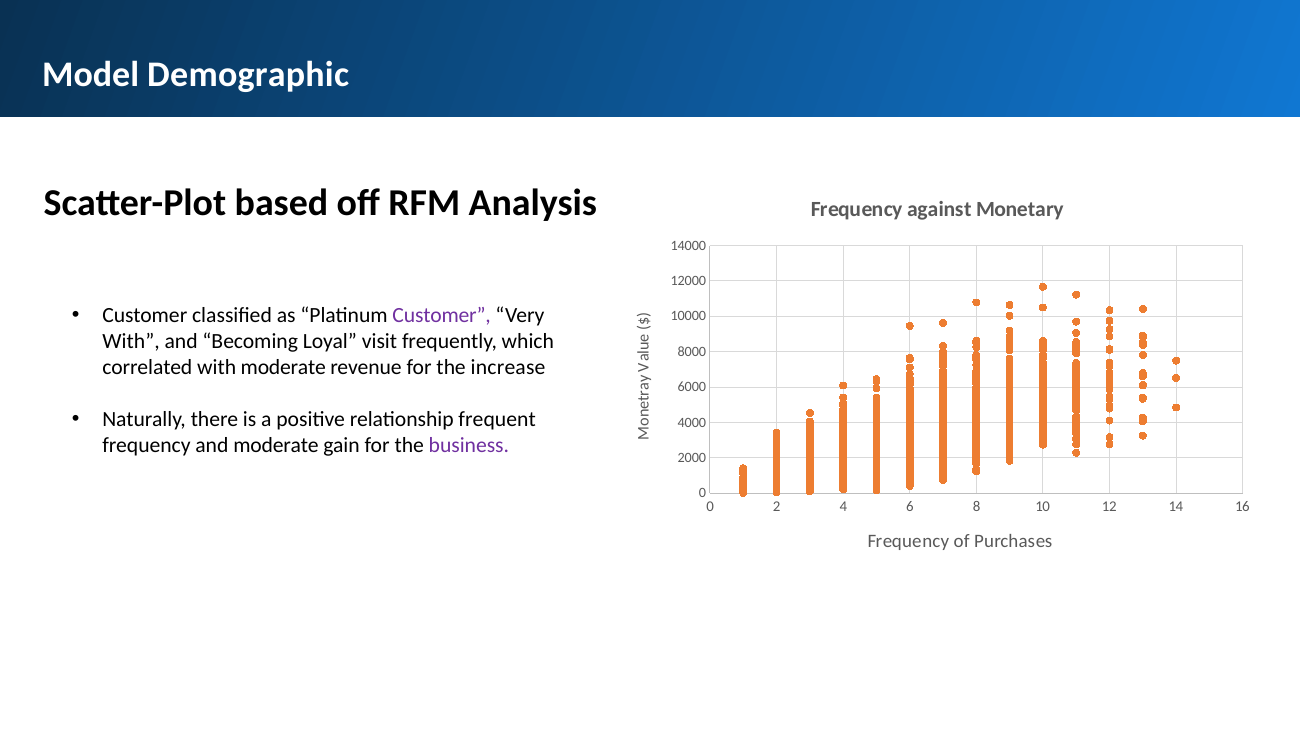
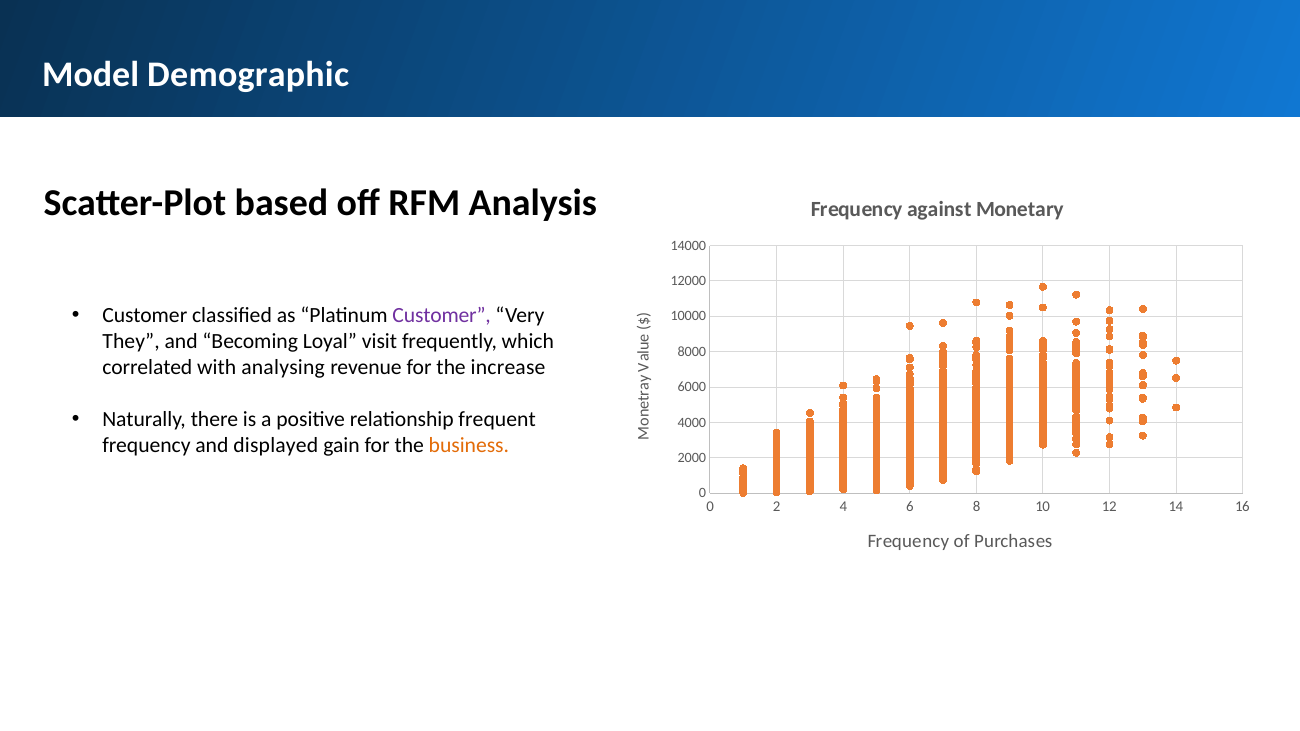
With: With -> They (131, 342)
with moderate: moderate -> analysing (283, 368)
and moderate: moderate -> displayed (276, 446)
business colour: purple -> orange (469, 446)
